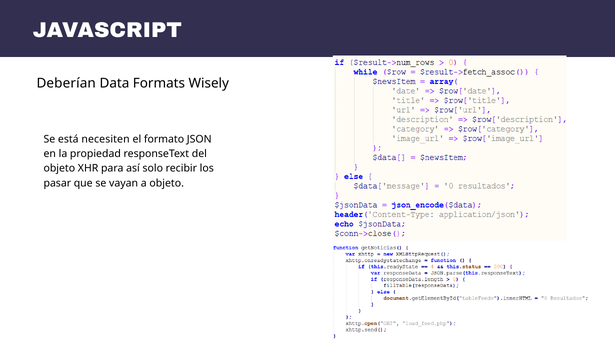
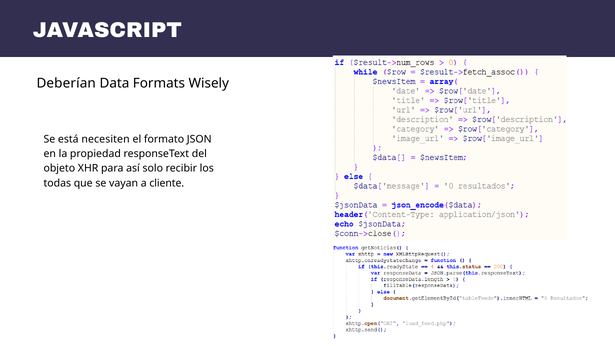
pasar: pasar -> todas (57, 183)
a objeto: objeto -> cliente (167, 183)
